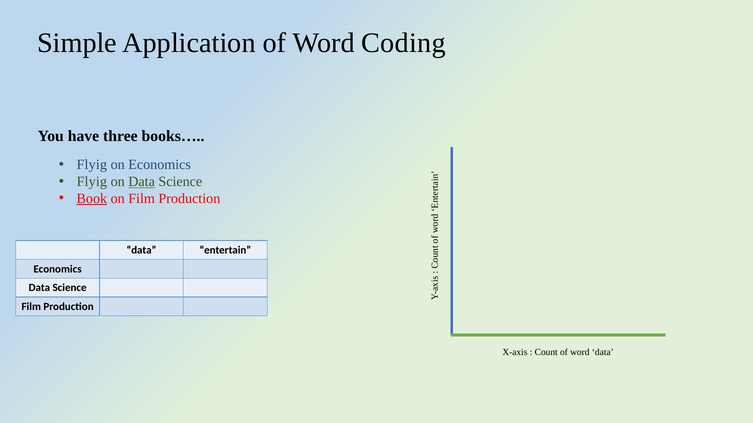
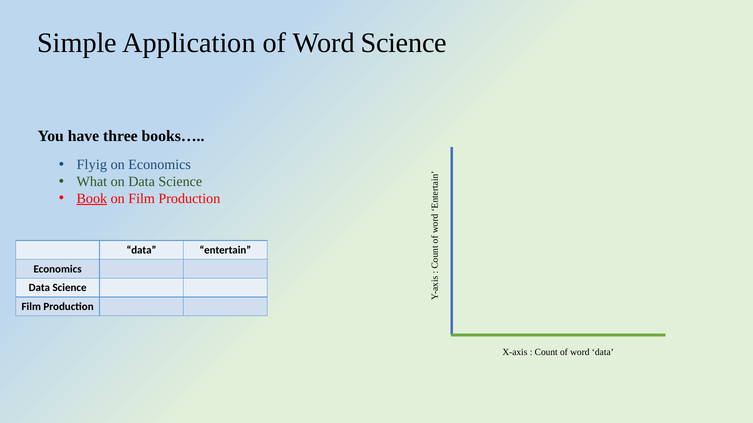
Word Coding: Coding -> Science (404, 43)
Flyig: Flyig -> What (92, 182)
Data underline: present -> none (142, 182)
